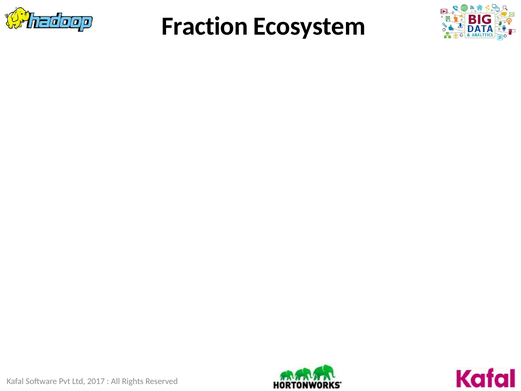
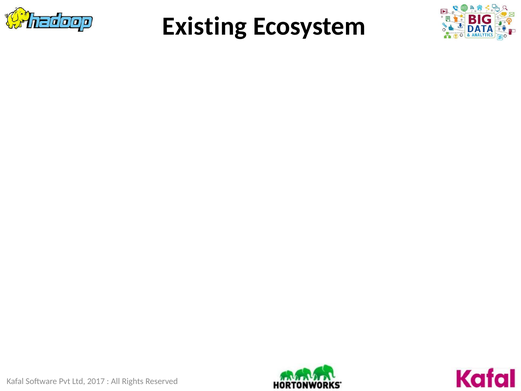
Fraction: Fraction -> Existing (205, 26)
